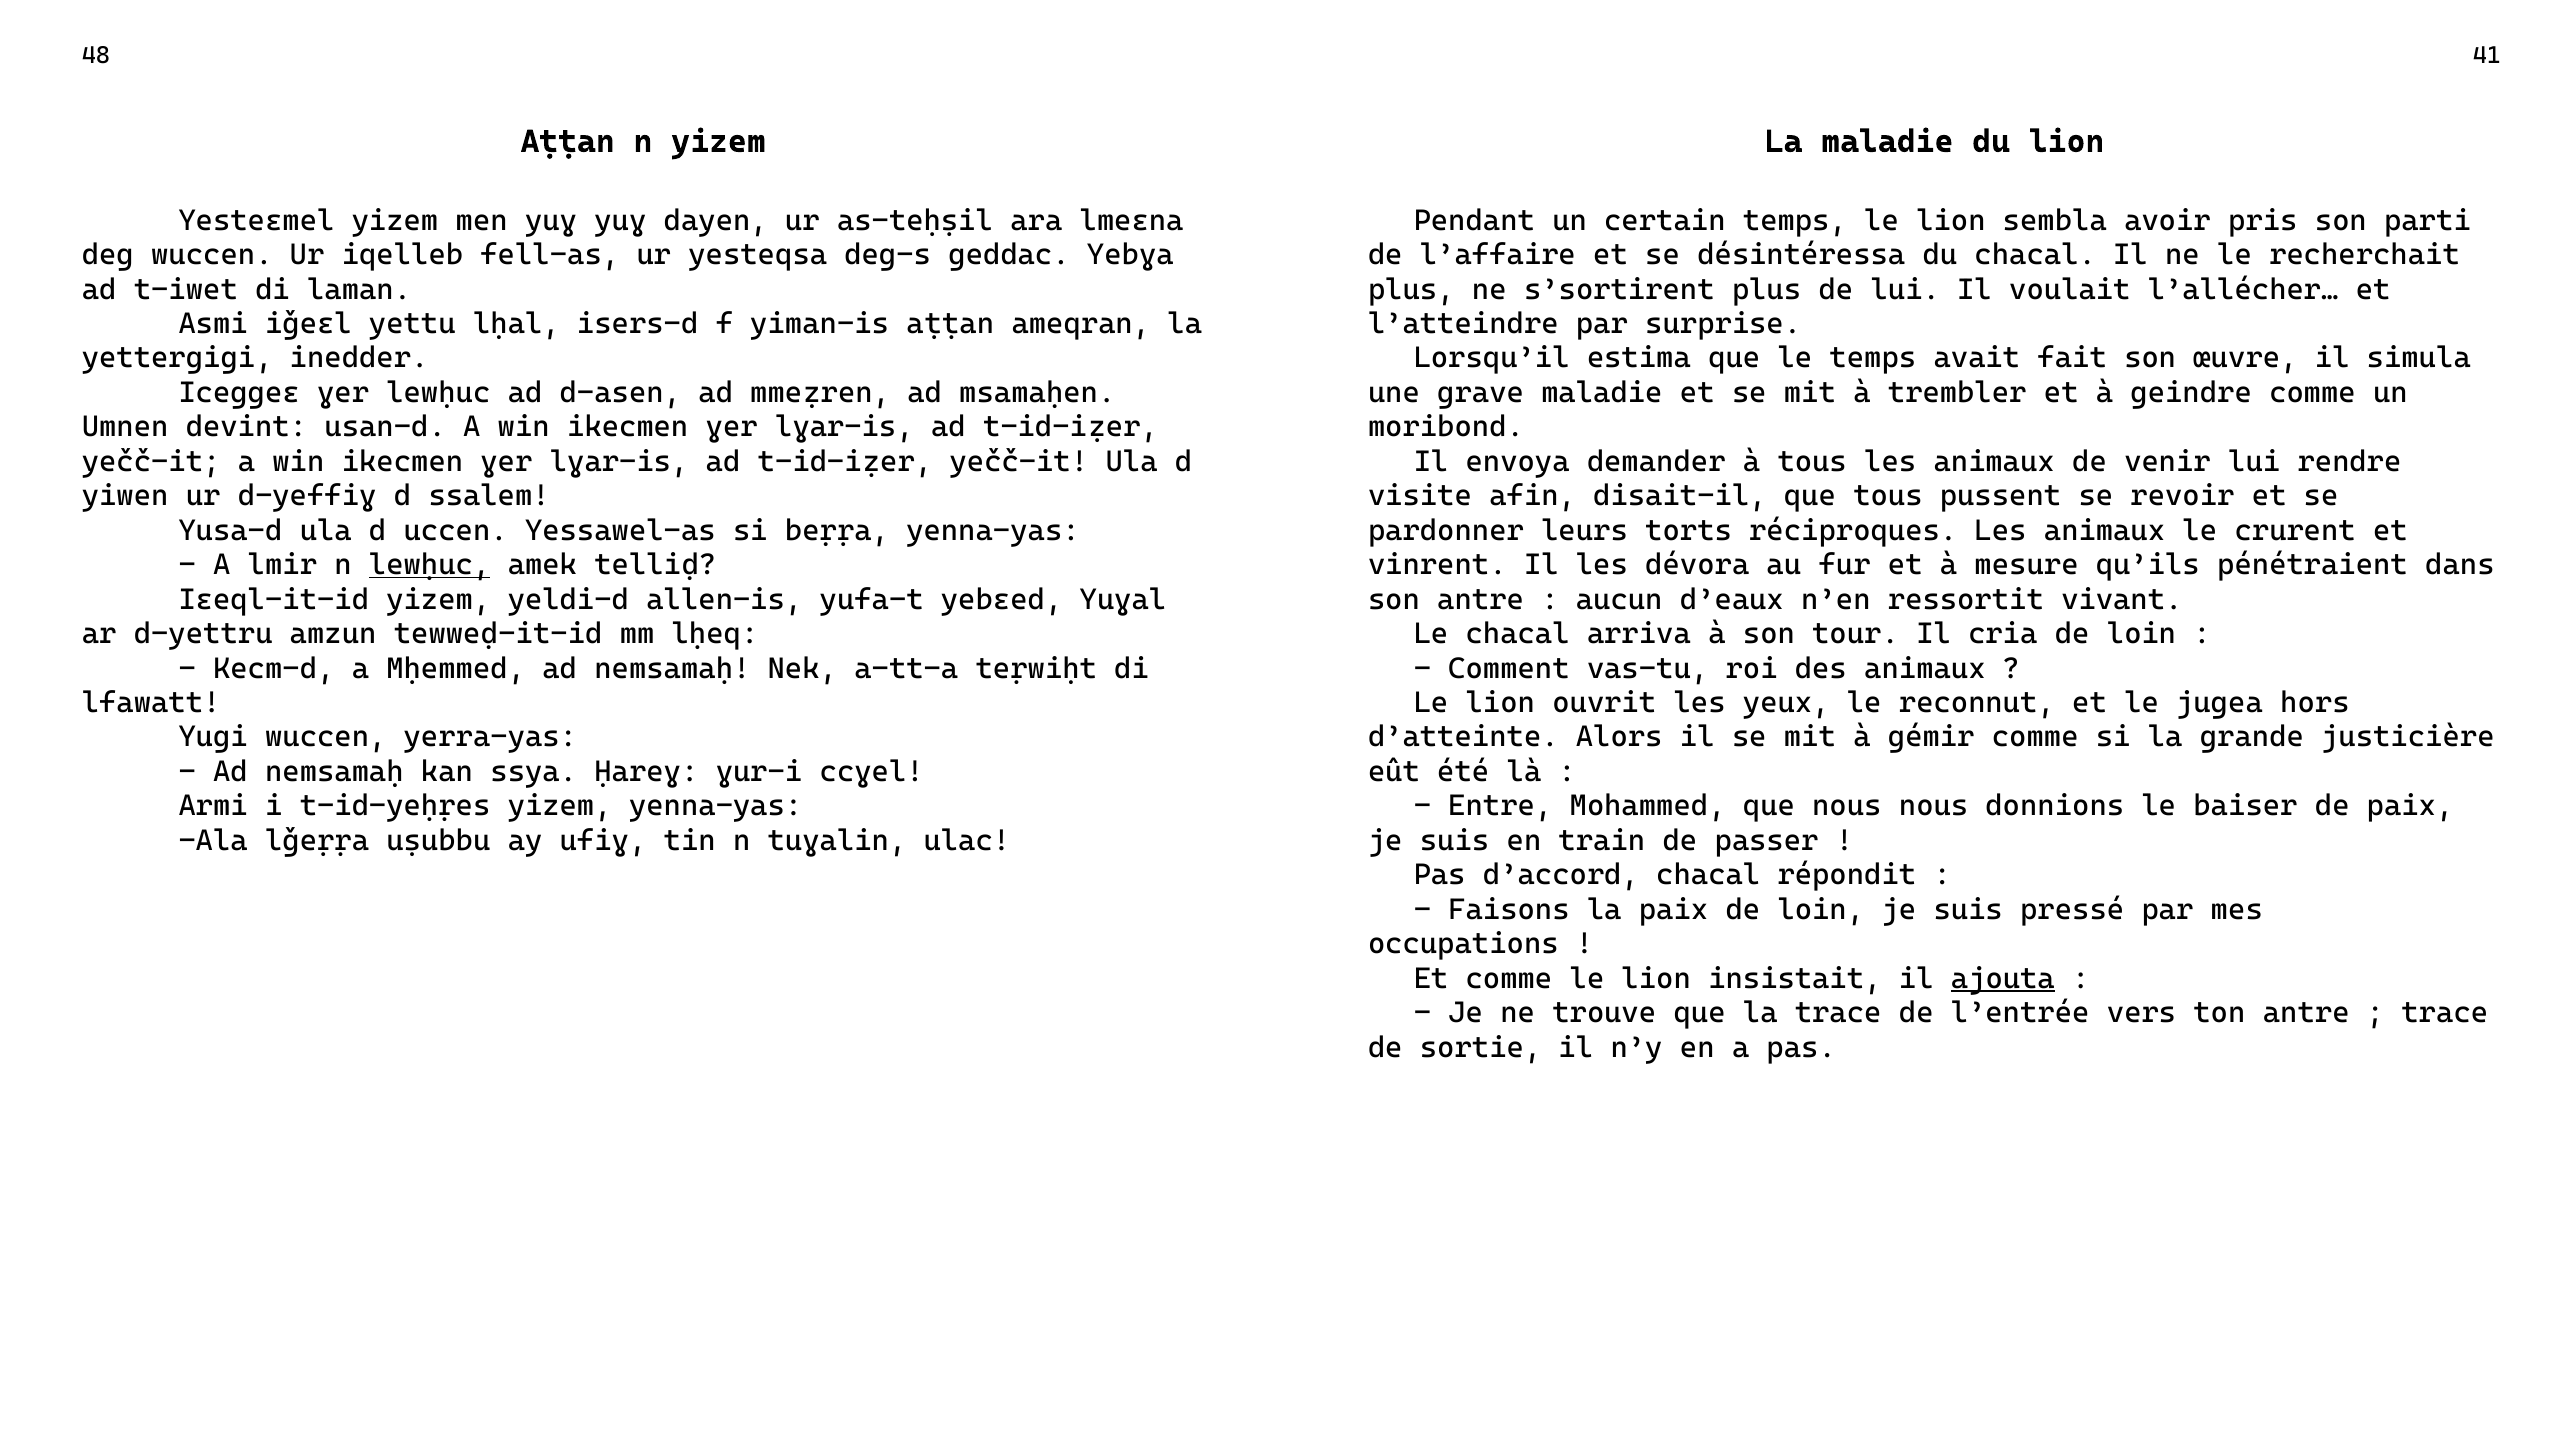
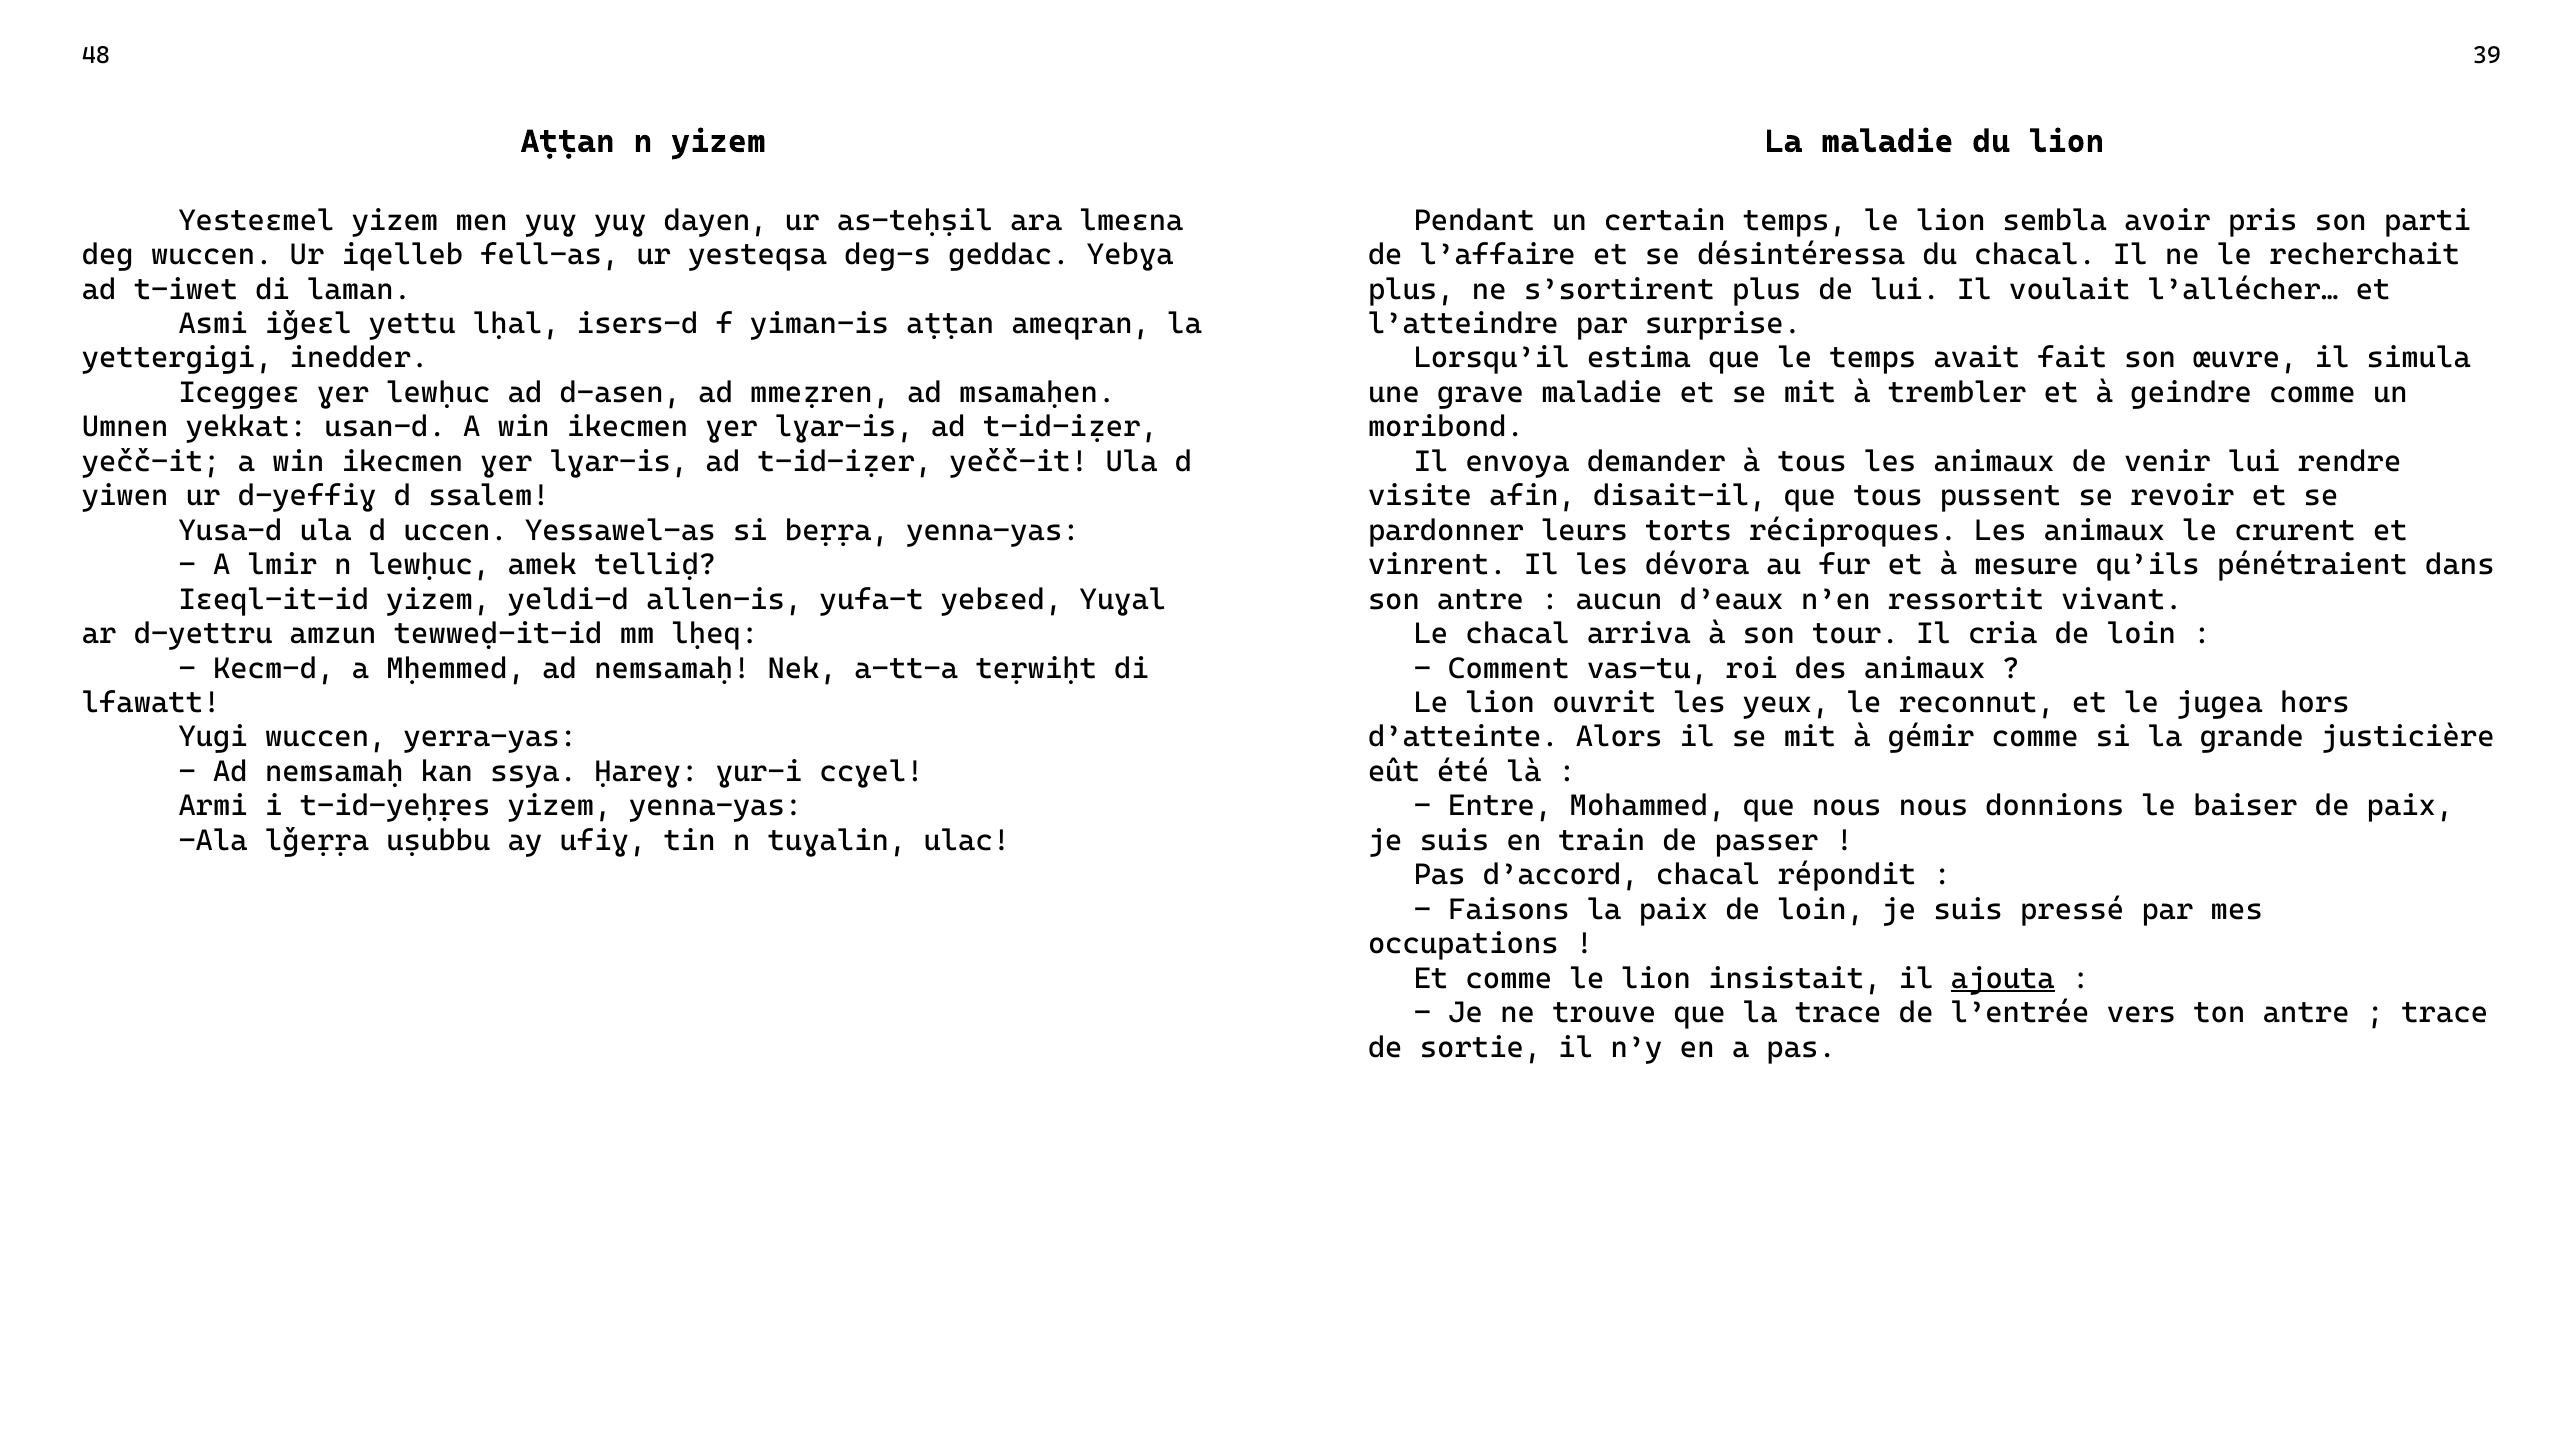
41: 41 -> 39 (2487, 56)
devint: devint -> yekkat (246, 427)
lewḥuc underline: present -> none (430, 565)
